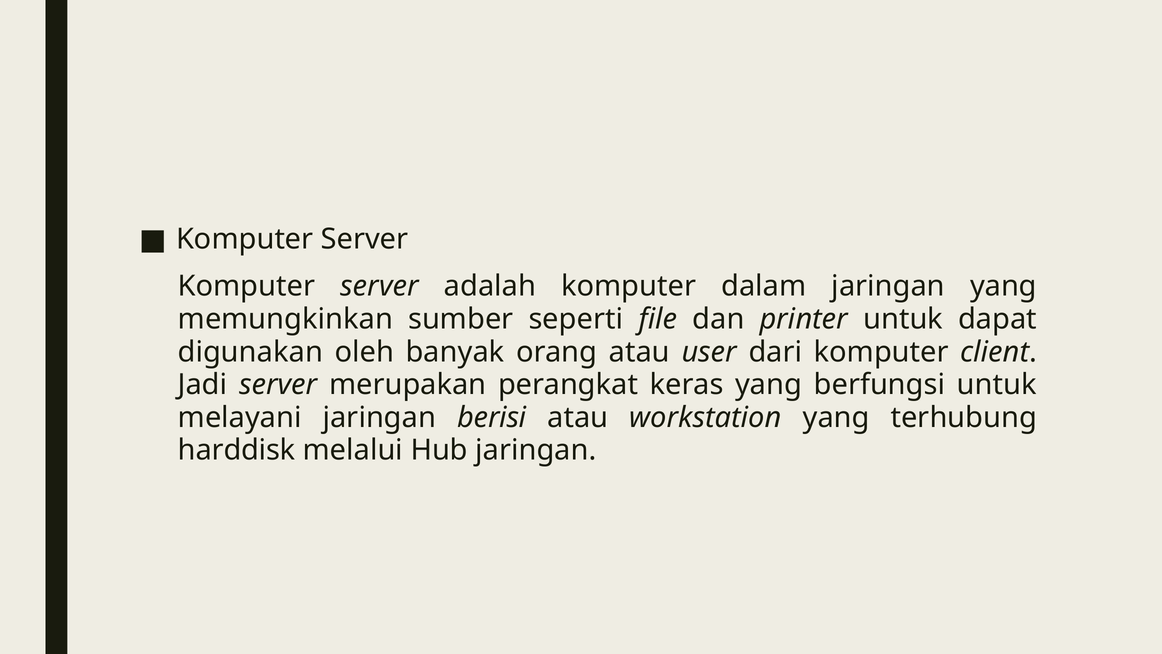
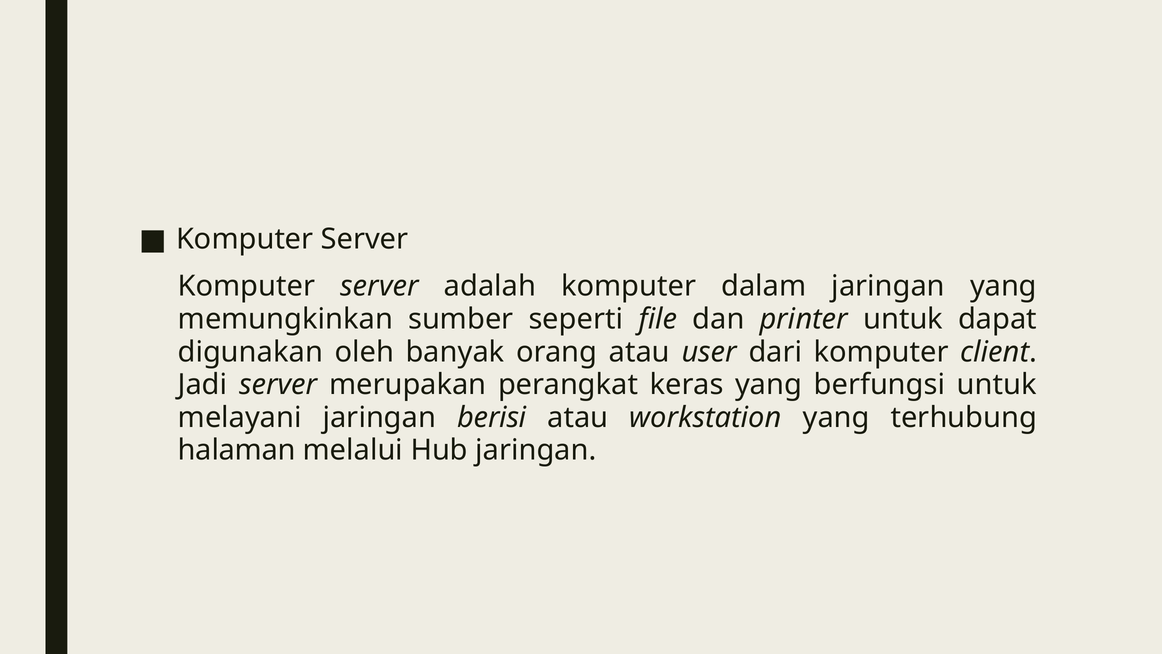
harddisk: harddisk -> halaman (237, 450)
